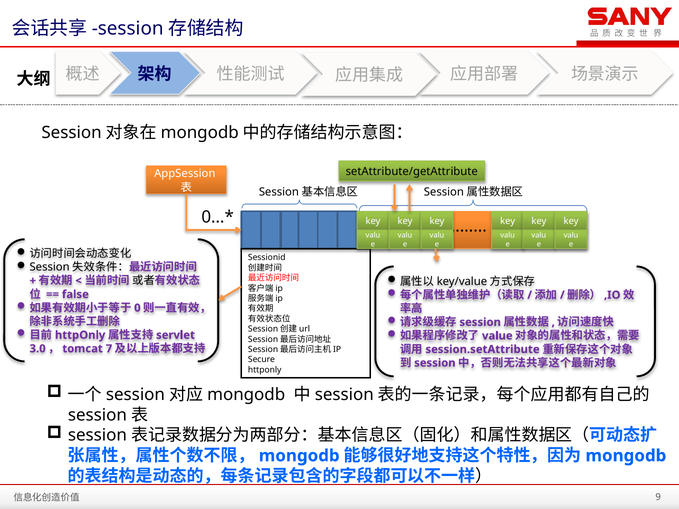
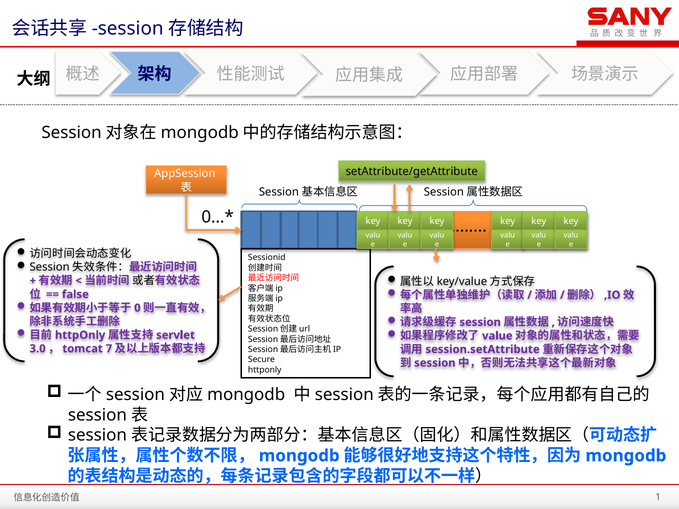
9: 9 -> 1 (658, 497)
